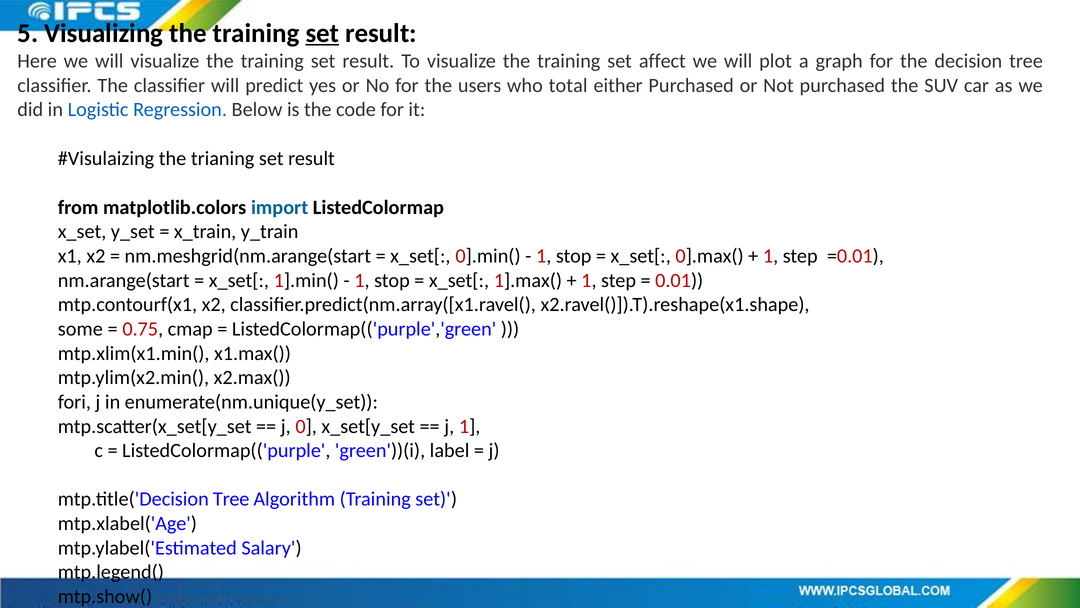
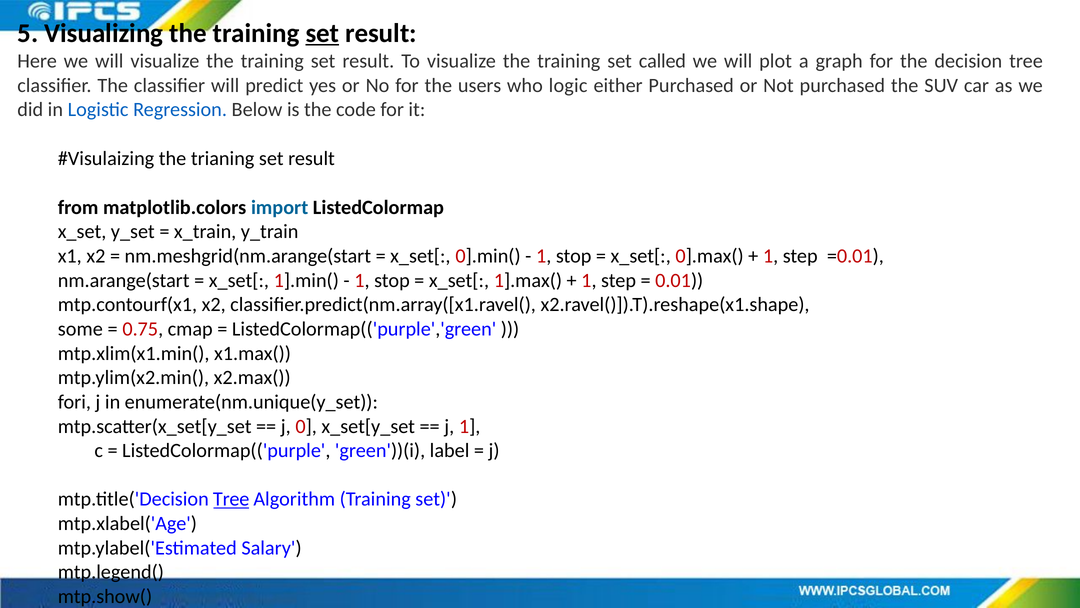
affect: affect -> called (662, 61)
total: total -> logic (568, 85)
Tree underline: none -> present (231, 499)
